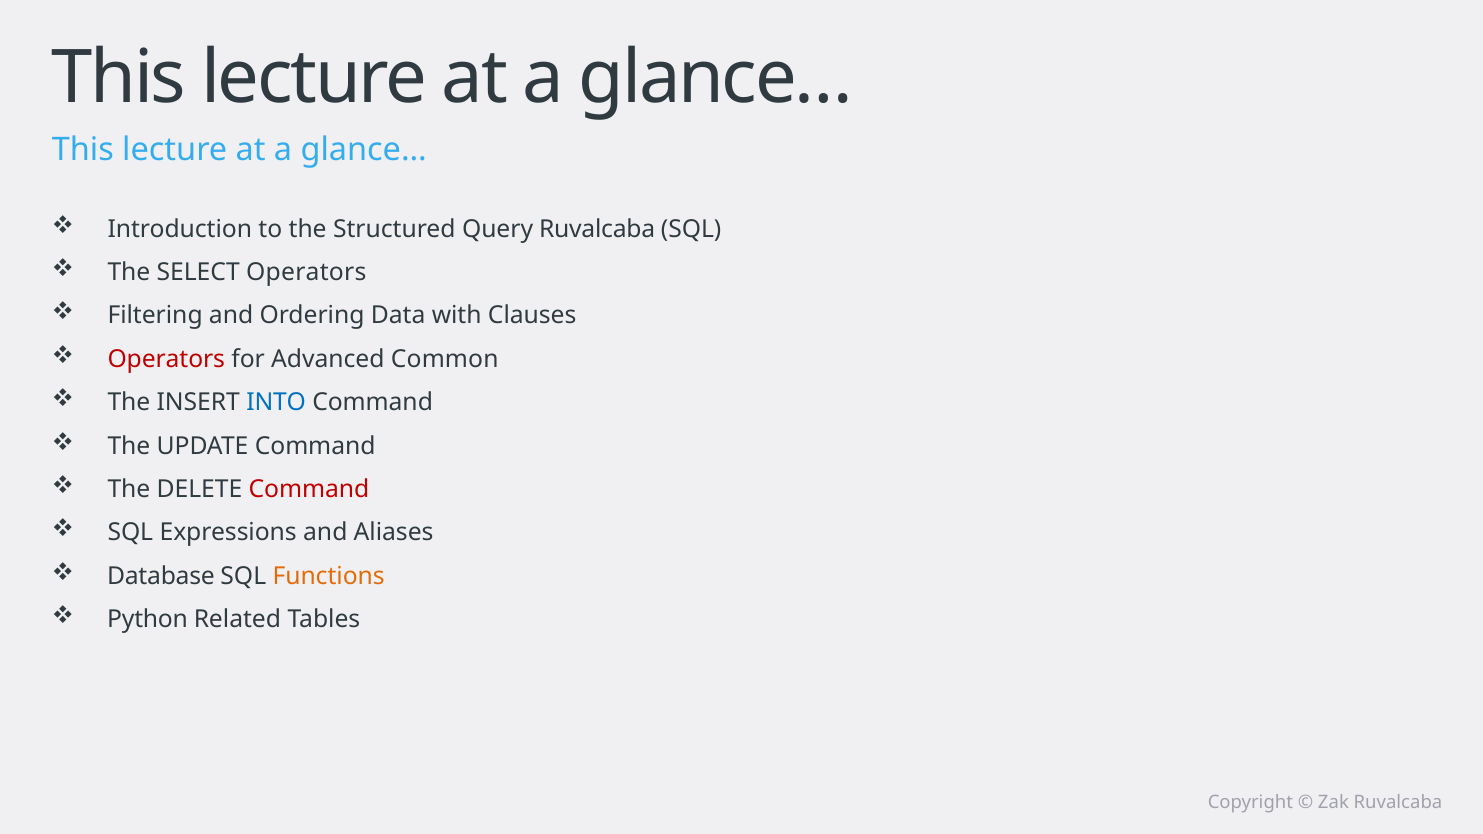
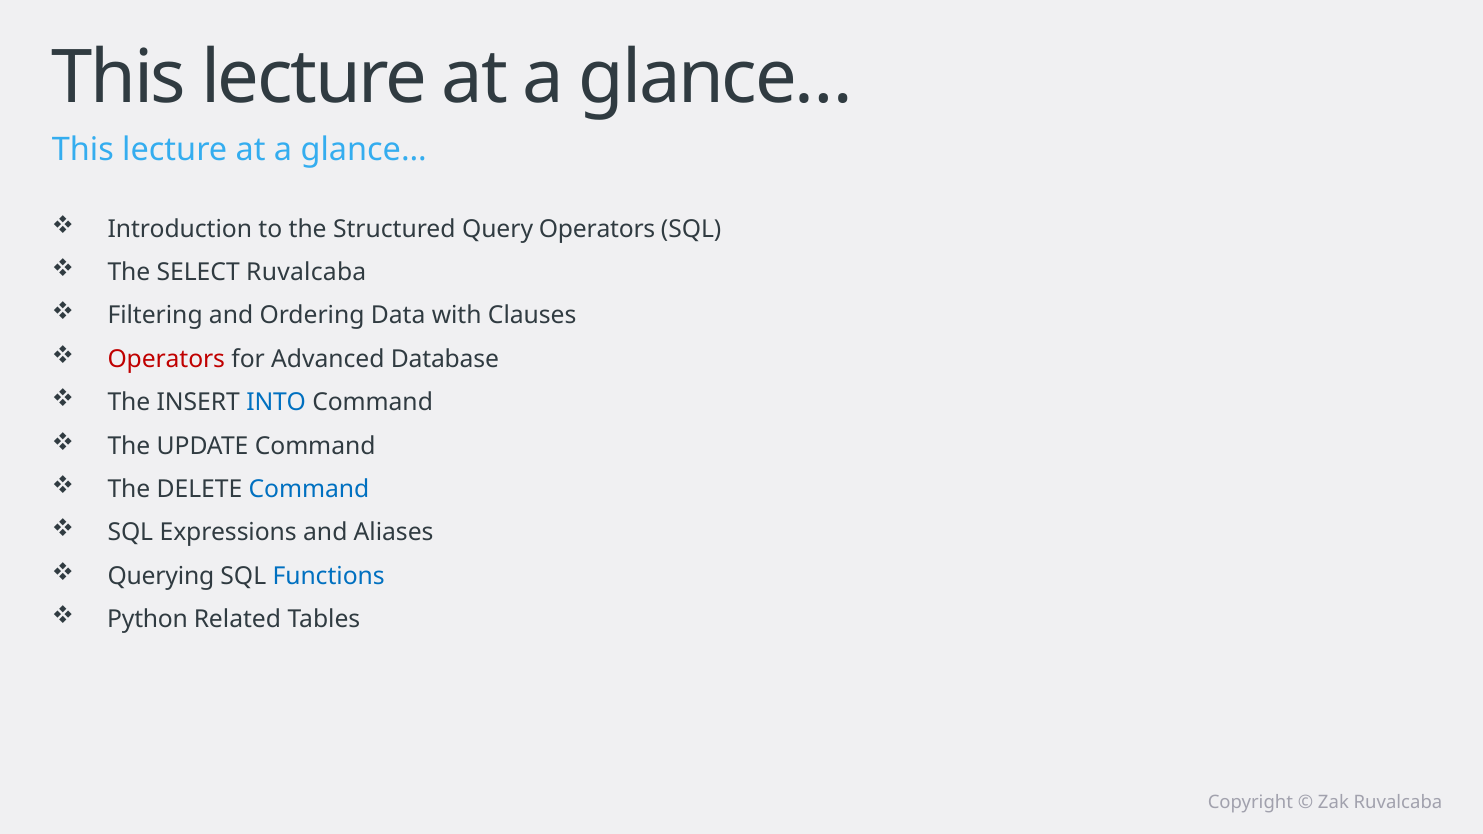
Query Ruvalcaba: Ruvalcaba -> Operators (597, 229)
SELECT Operators: Operators -> Ruvalcaba (306, 272)
Common: Common -> Database (445, 359)
Command colour: red -> blue (309, 489)
Database: Database -> Querying (161, 576)
Functions colour: orange -> blue (329, 576)
